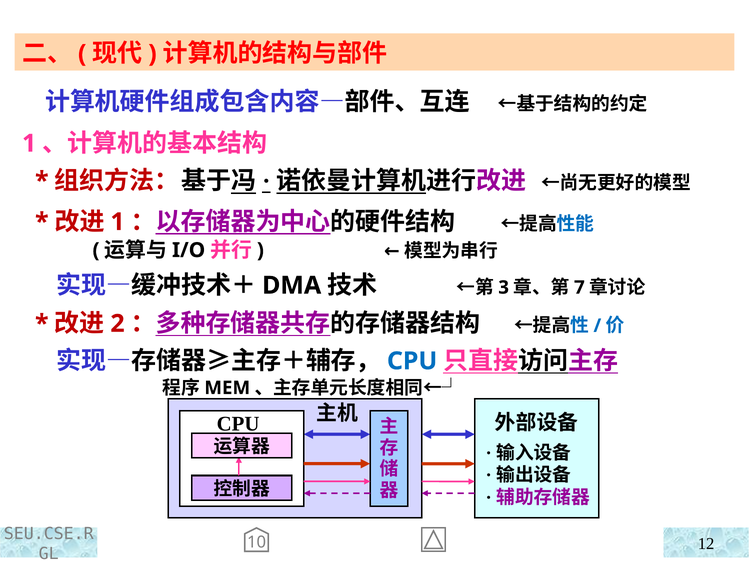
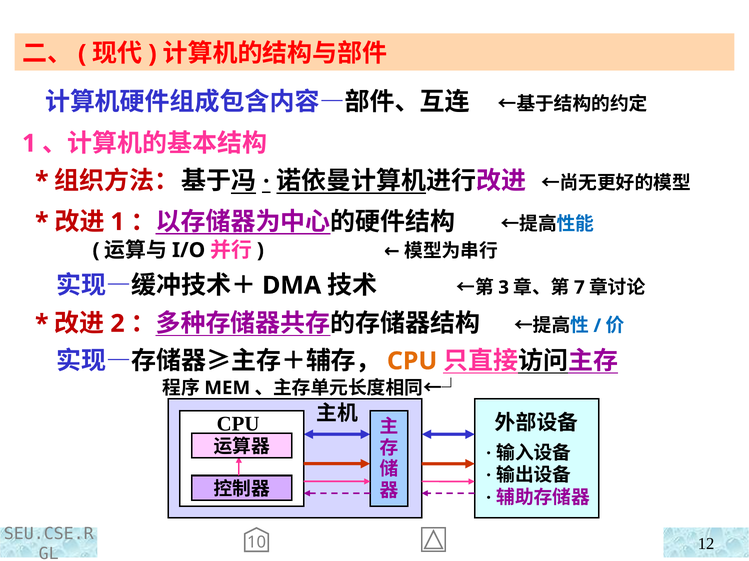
CPU colour: blue -> orange (412, 362)
